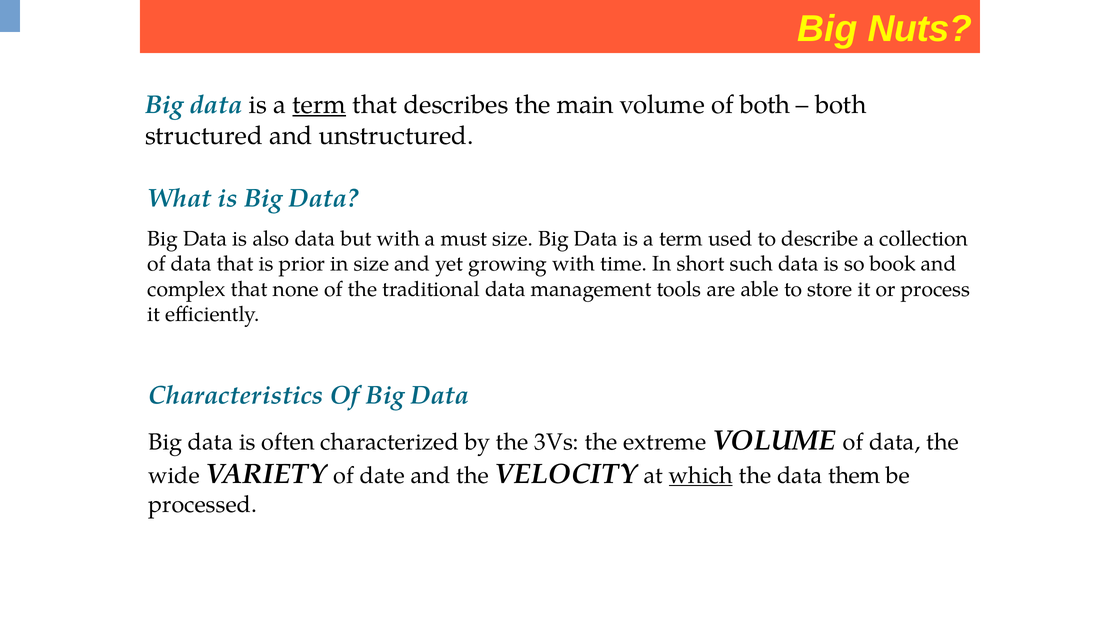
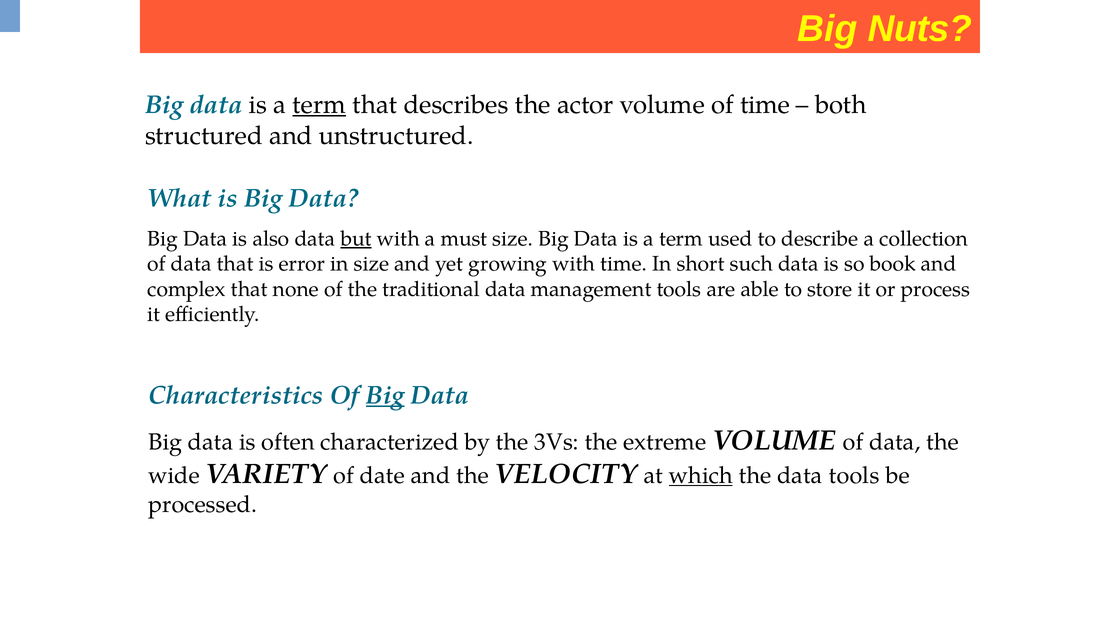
main: main -> actor (585, 105)
of both: both -> time (765, 105)
but underline: none -> present (356, 239)
prior: prior -> error (302, 264)
Big underline: none -> present (385, 395)
data them: them -> tools (854, 475)
